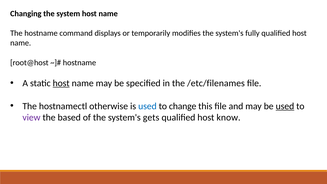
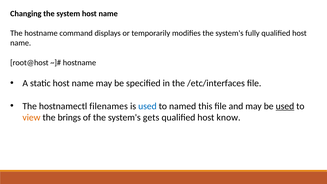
host underline: present -> none (61, 83)
/etc/filenames: /etc/filenames -> /etc/interfaces (216, 83)
otherwise: otherwise -> filenames (109, 106)
change: change -> named (183, 106)
view colour: purple -> orange (31, 118)
based: based -> brings (69, 118)
